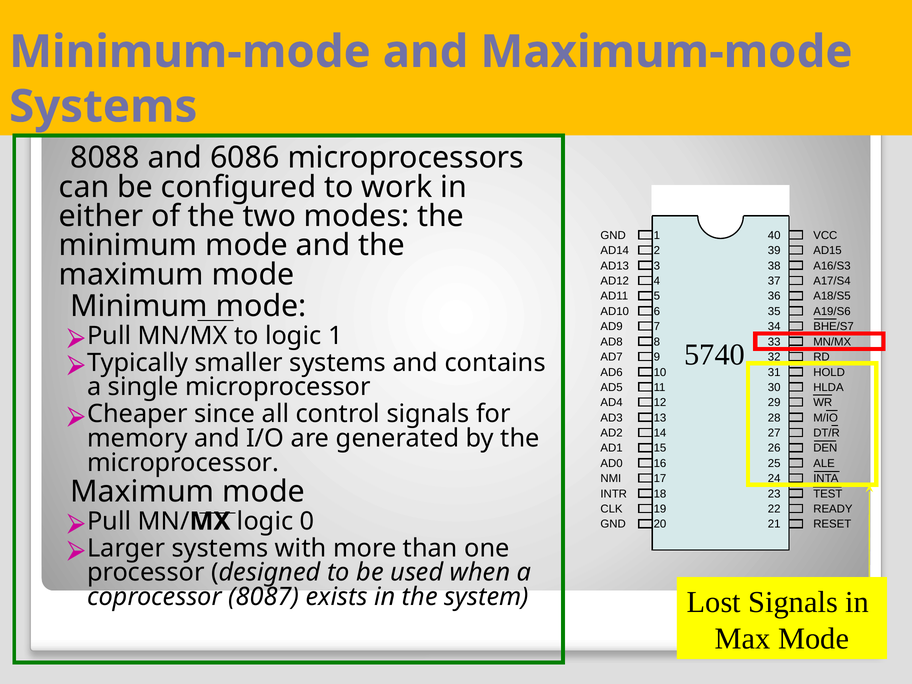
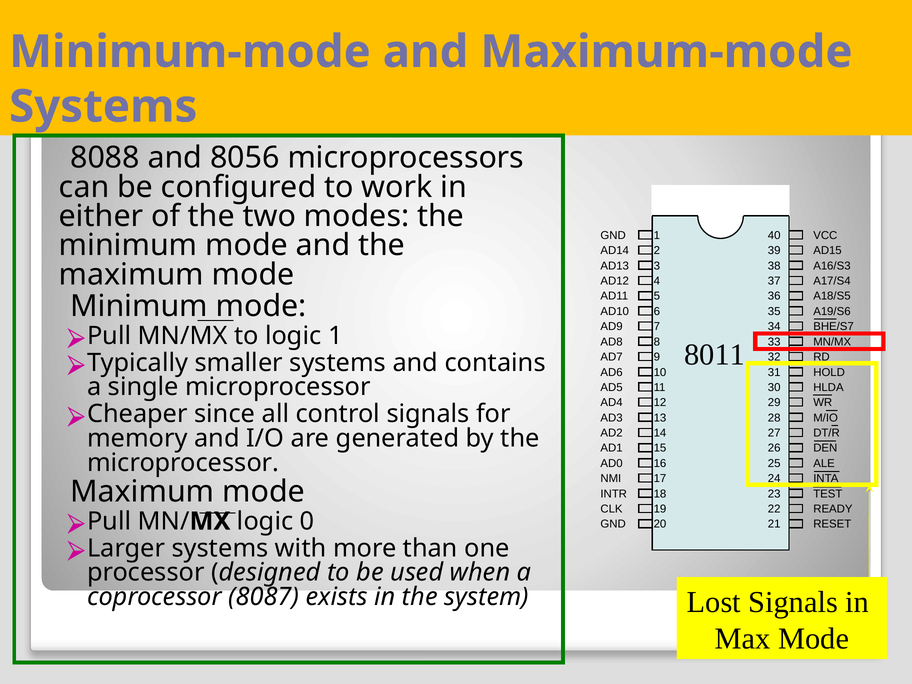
6086: 6086 -> 8056 (245, 158)
5740: 5740 -> 8011 (715, 355)
